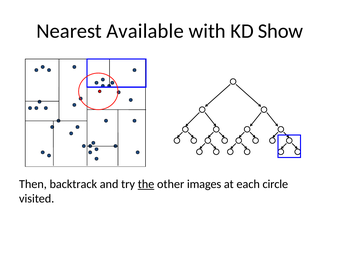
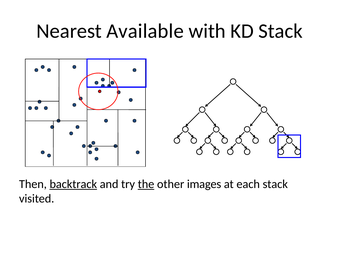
KD Show: Show -> Stack (280, 31)
backtrack underline: none -> present (73, 184)
each circle: circle -> stack (275, 184)
